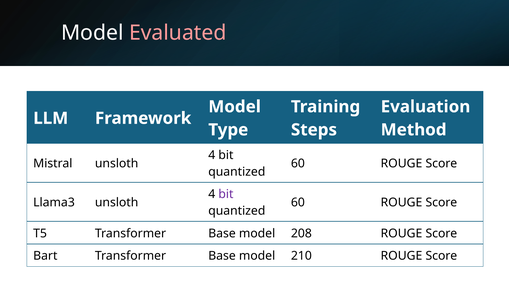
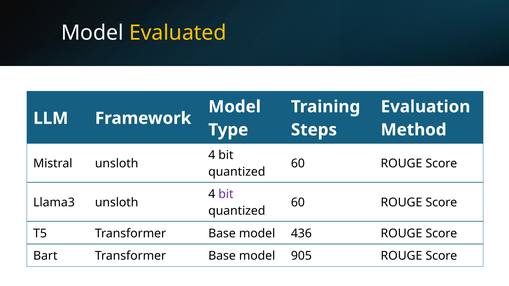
Evaluated colour: pink -> yellow (178, 33)
208: 208 -> 436 (301, 234)
210: 210 -> 905 (301, 256)
